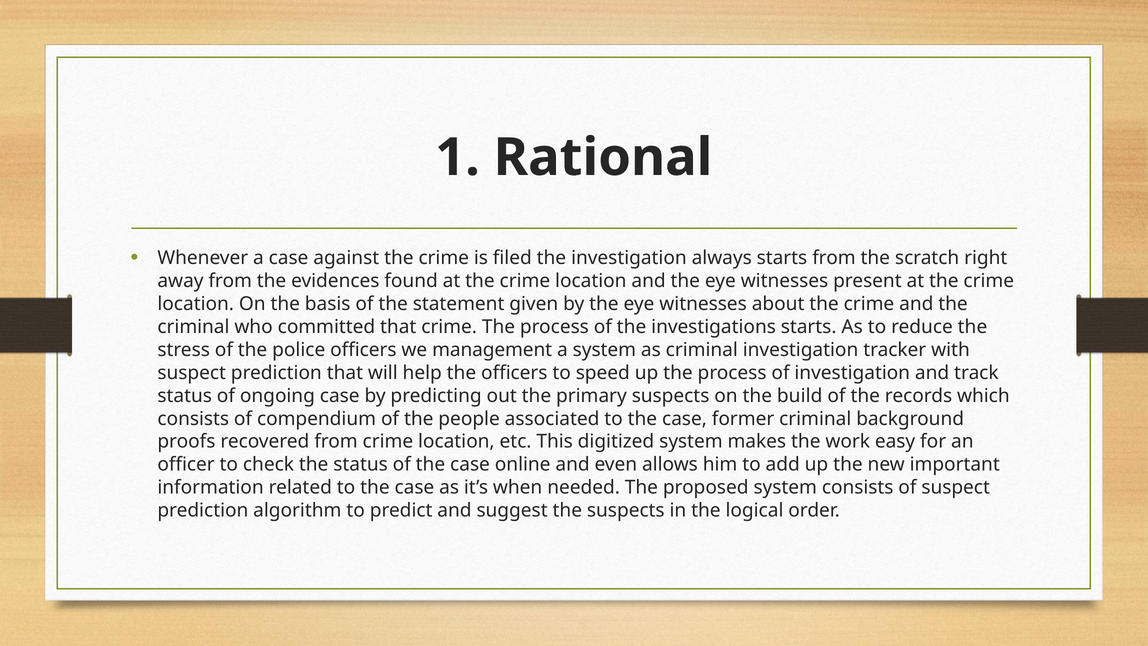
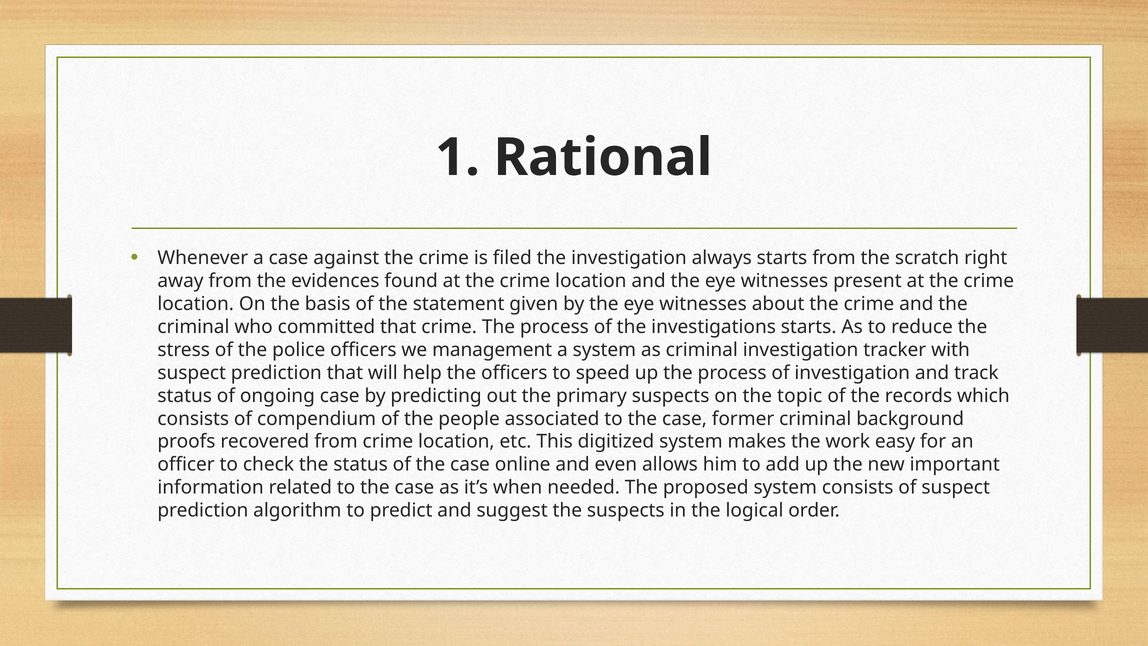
build: build -> topic (800, 396)
